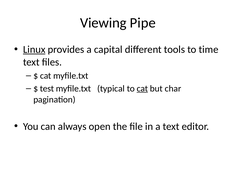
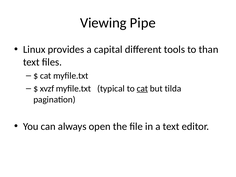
Linux underline: present -> none (34, 50)
time: time -> than (209, 50)
test: test -> xvzf (47, 89)
char: char -> tilda (173, 89)
